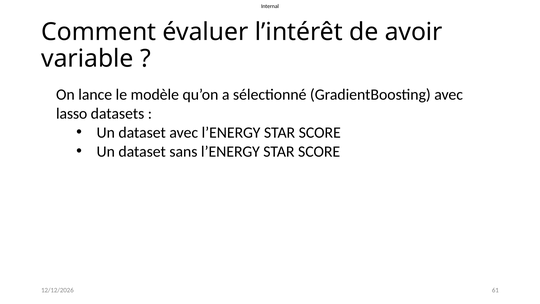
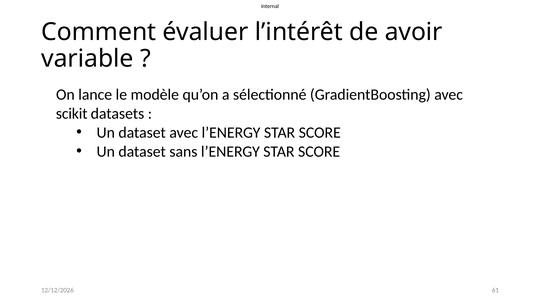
lasso: lasso -> scikit (72, 114)
